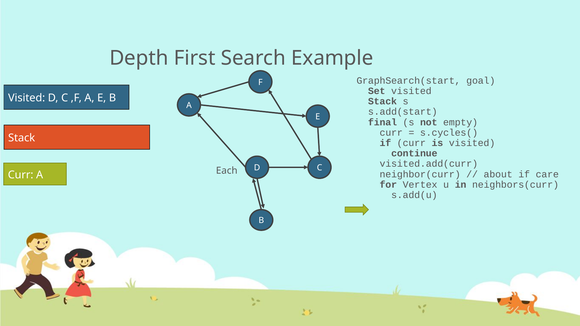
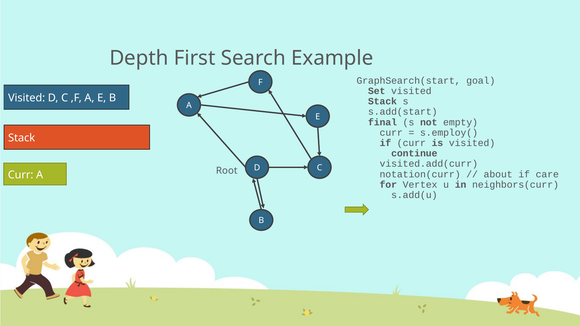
s.cycles(: s.cycles( -> s.employ( (449, 133)
Each: Each -> Root (227, 171)
neighbor(curr: neighbor(curr -> notation(curr (420, 174)
